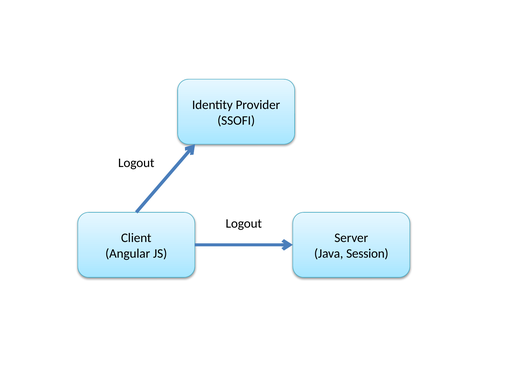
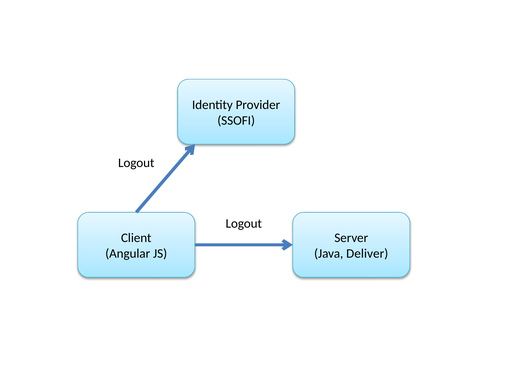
Session: Session -> Deliver (367, 254)
